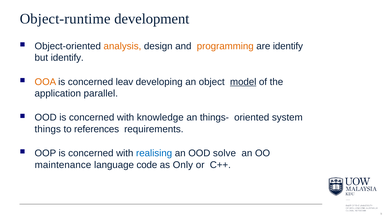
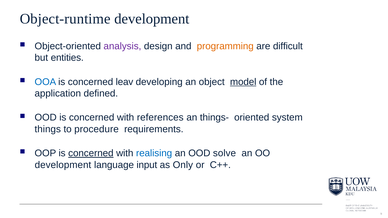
analysis colour: orange -> purple (122, 46)
are identify: identify -> difficult (288, 46)
but identify: identify -> entities (67, 58)
OOA colour: orange -> blue (45, 82)
parallel: parallel -> defined (101, 94)
knowledge: knowledge -> references (160, 118)
references: references -> procedure (96, 129)
concerned underline: none -> present (91, 153)
maintenance: maintenance -> development (63, 165)
code: code -> input (147, 165)
